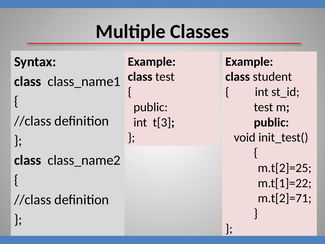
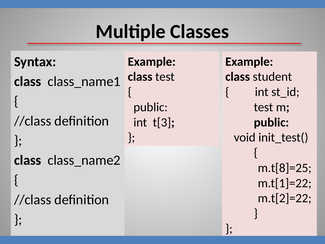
m.t[2]=25: m.t[2]=25 -> m.t[8]=25 (285, 168)
m.t[2]=71: m.t[2]=71 -> m.t[2]=22 (285, 198)
